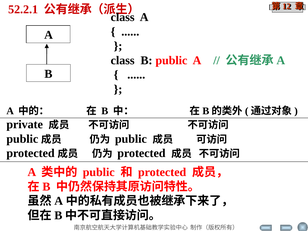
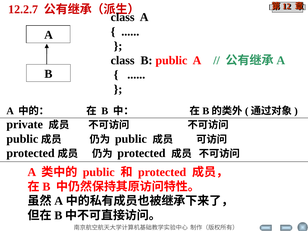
52.2.1: 52.2.1 -> 12.2.7 (23, 10)
